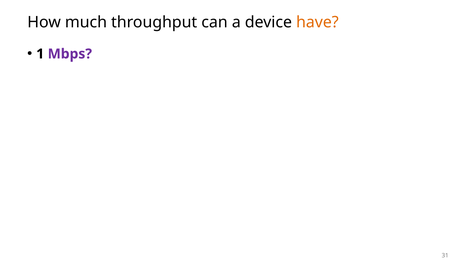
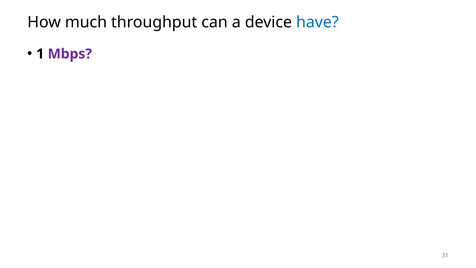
have colour: orange -> blue (317, 22)
